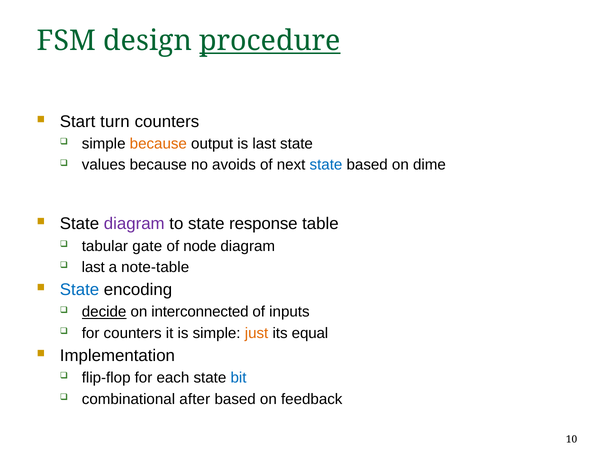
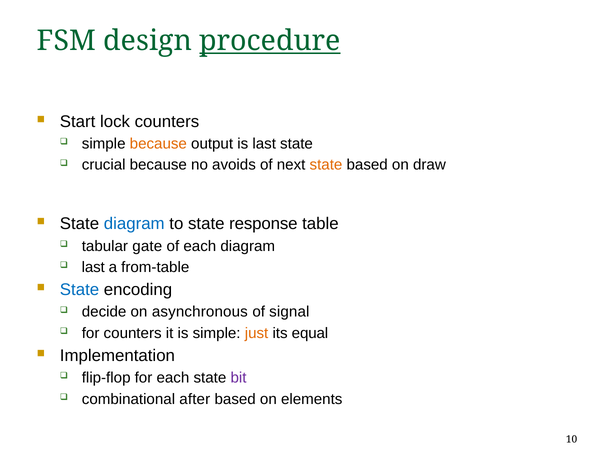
turn: turn -> lock (115, 122)
values: values -> crucial (104, 165)
state colour: blue -> orange (326, 165)
dime: dime -> draw (429, 165)
diagram colour: purple -> blue (134, 224)
of node: node -> each (200, 246)
note-table: note-table -> from-table (155, 267)
decide underline: present -> none (104, 312)
interconnected: interconnected -> asynchronous (200, 312)
inputs: inputs -> signal (289, 312)
bit colour: blue -> purple (239, 378)
feedback: feedback -> elements (312, 399)
